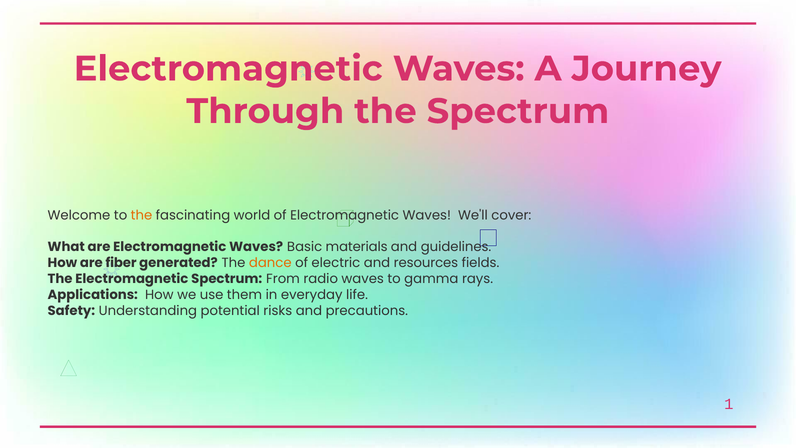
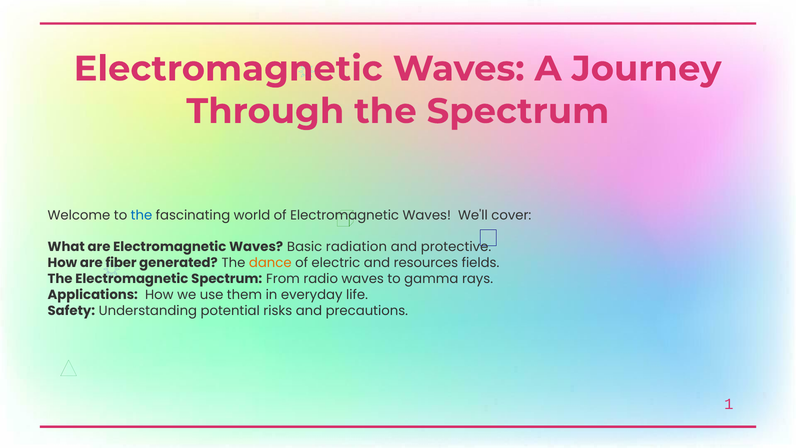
the colour: orange -> blue (141, 215)
materials: materials -> radiation (356, 247)
guidelines: guidelines -> protective (456, 247)
